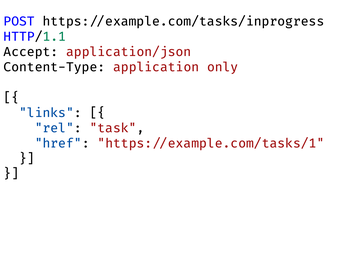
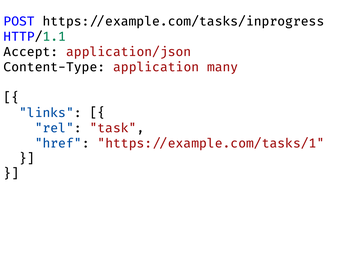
application/only: application/only -> application/many (176, 67)
